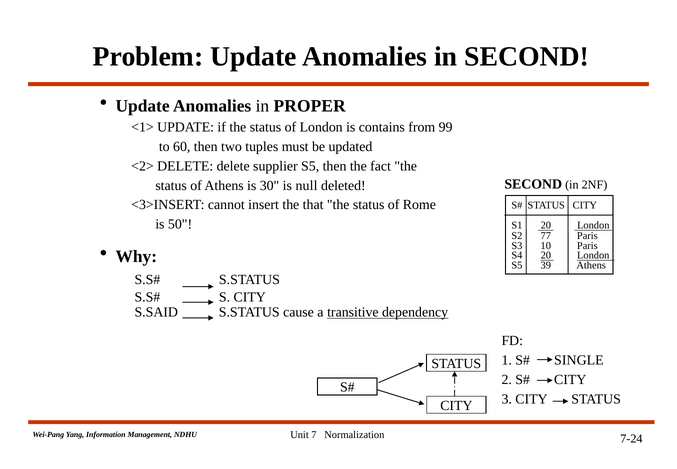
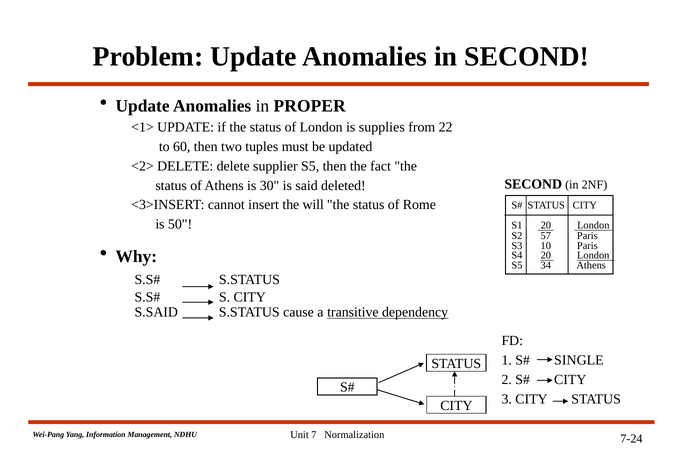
contains: contains -> supplies (382, 127)
99: 99 -> 22 (446, 127)
null: null -> said (307, 185)
that: that -> will (313, 205)
77: 77 -> 57 (546, 235)
39: 39 -> 34 (546, 265)
